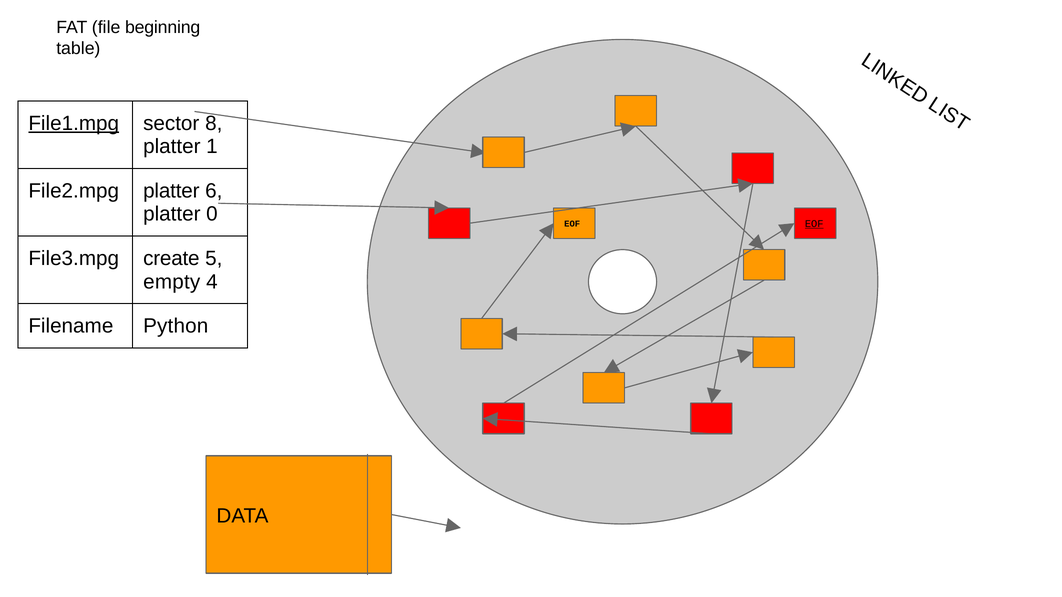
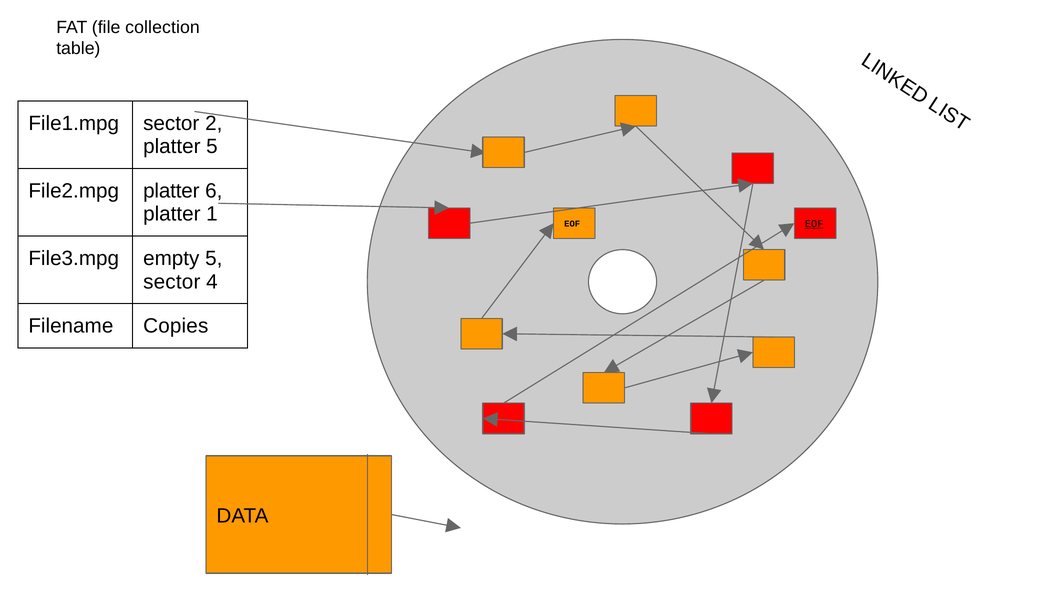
beginning: beginning -> collection (163, 27)
File1.mpg underline: present -> none (74, 123)
8: 8 -> 2 (214, 123)
platter 1: 1 -> 5 (212, 147)
0: 0 -> 1 (212, 214)
create: create -> empty (171, 259)
empty: empty -> sector (172, 282)
Python: Python -> Copies (176, 326)
